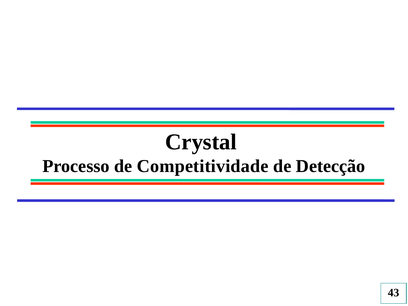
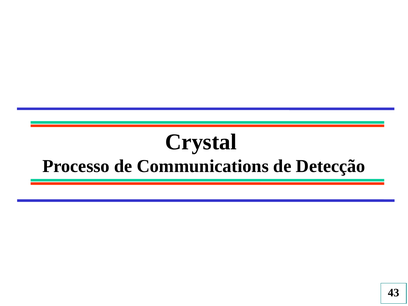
Competitividade: Competitividade -> Communications (203, 166)
